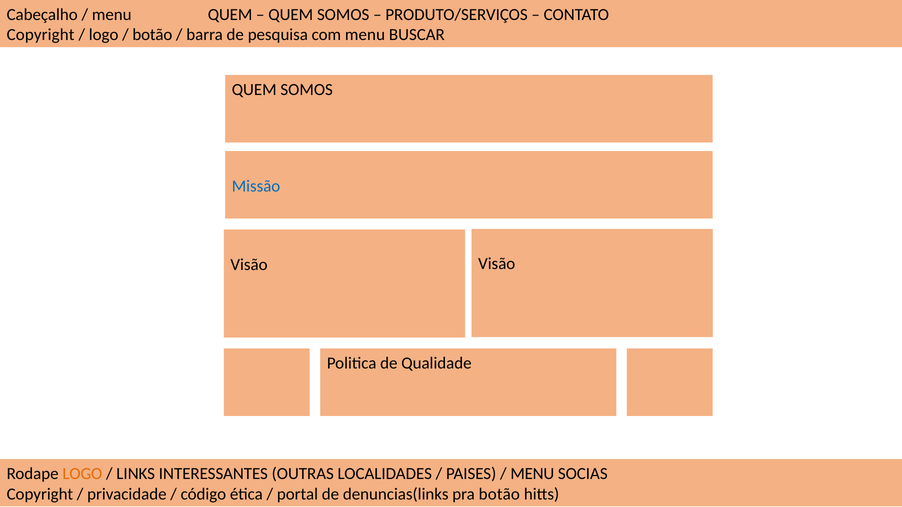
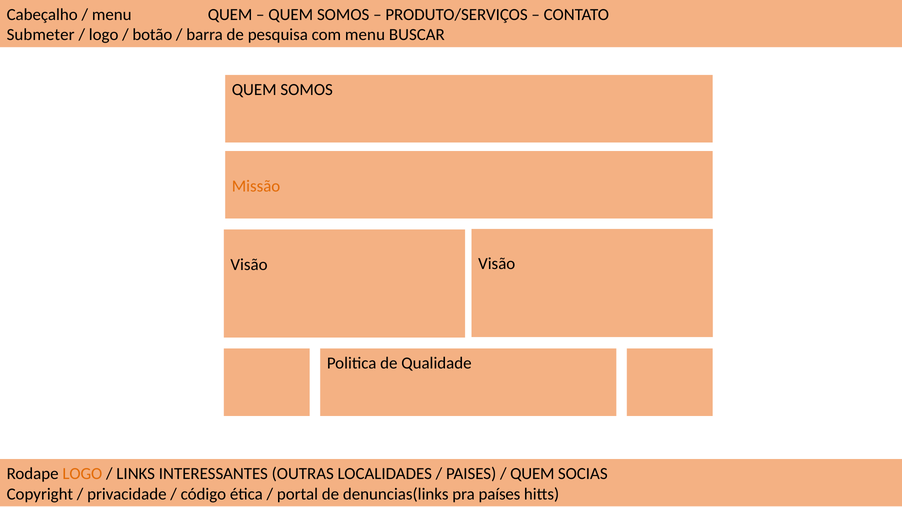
Copyright: Copyright -> Submeter (41, 35)
Missão colour: blue -> orange (256, 186)
MENU: MENU -> QUEM (532, 474)
pra botão: botão -> países (499, 494)
